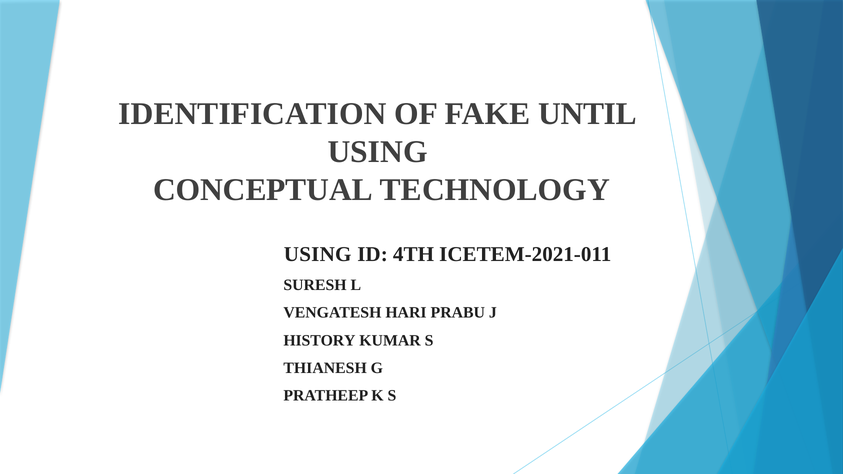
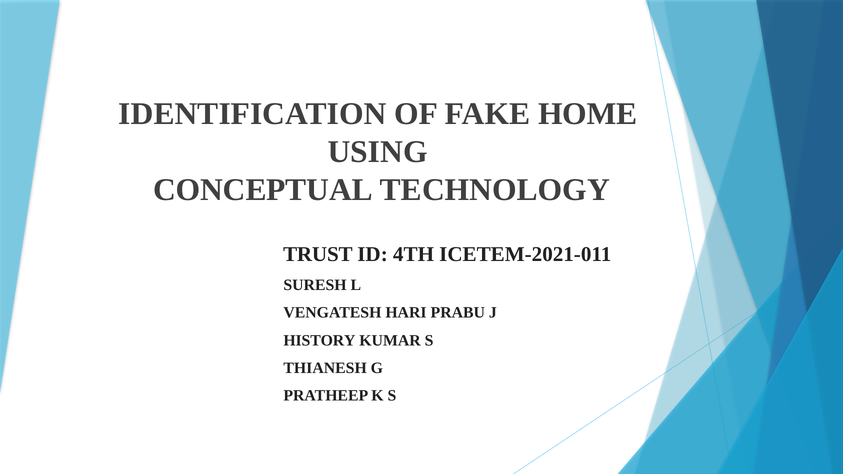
UNTIL: UNTIL -> HOME (588, 114)
USING: USING -> TRUST (318, 254)
